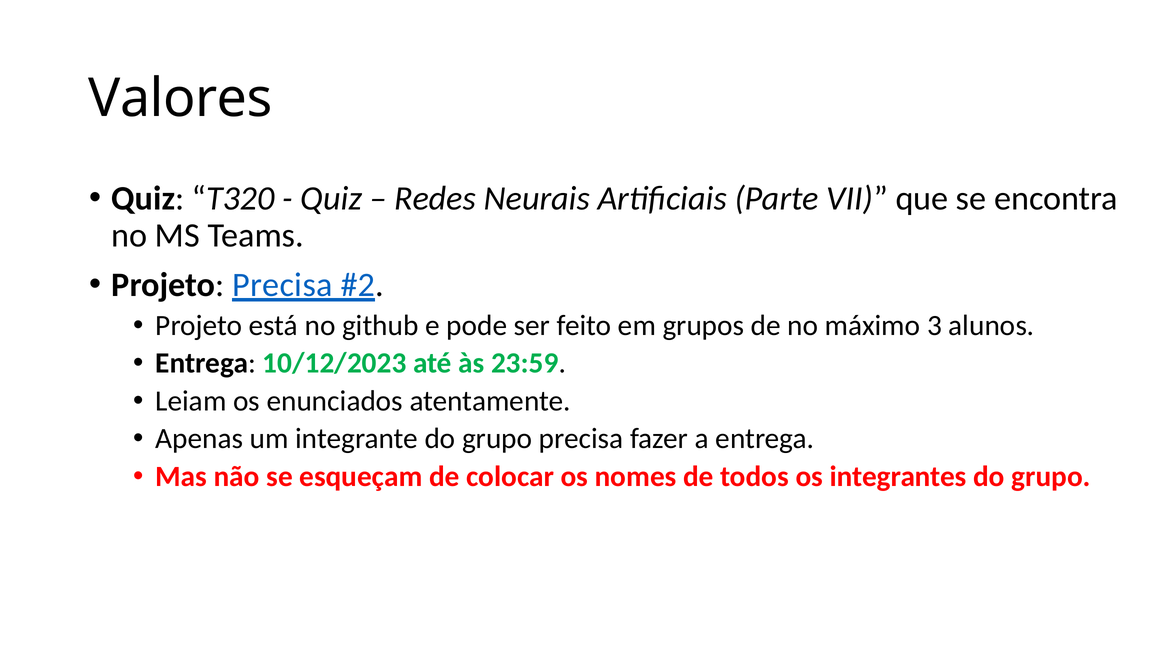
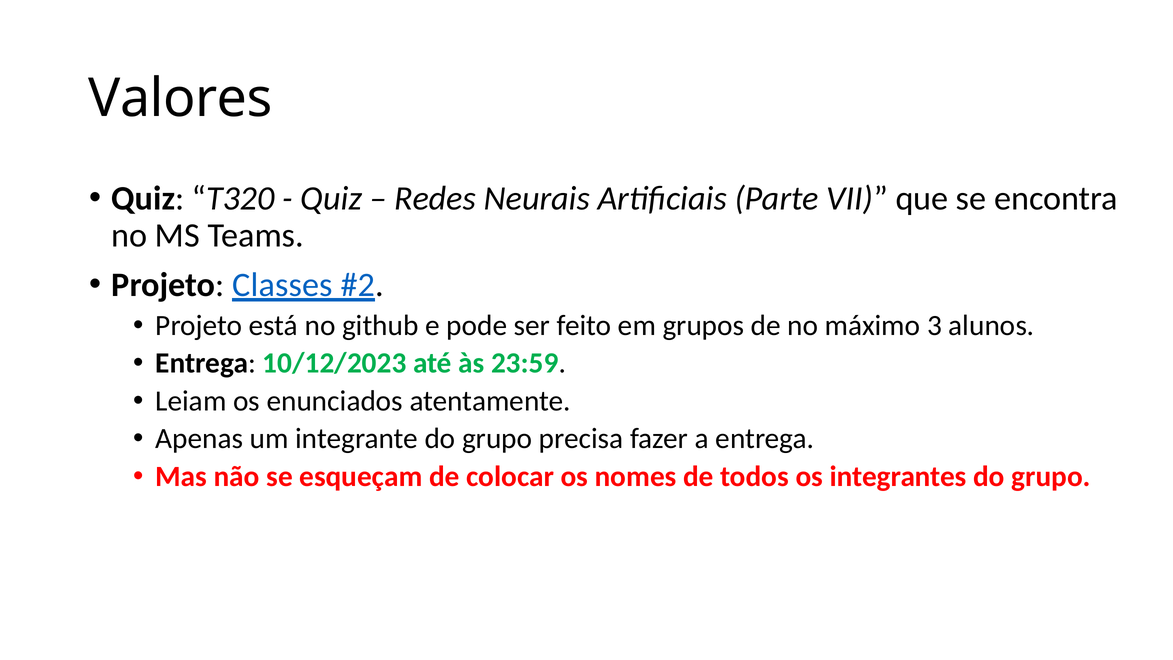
Projeto Precisa: Precisa -> Classes (282, 285)
